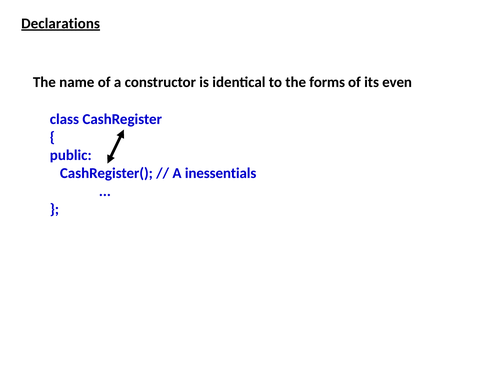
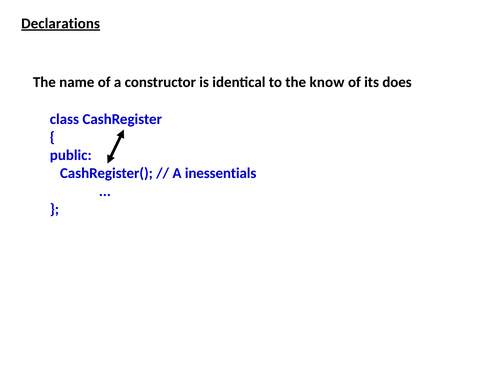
forms: forms -> know (327, 82)
even: even -> does (397, 82)
